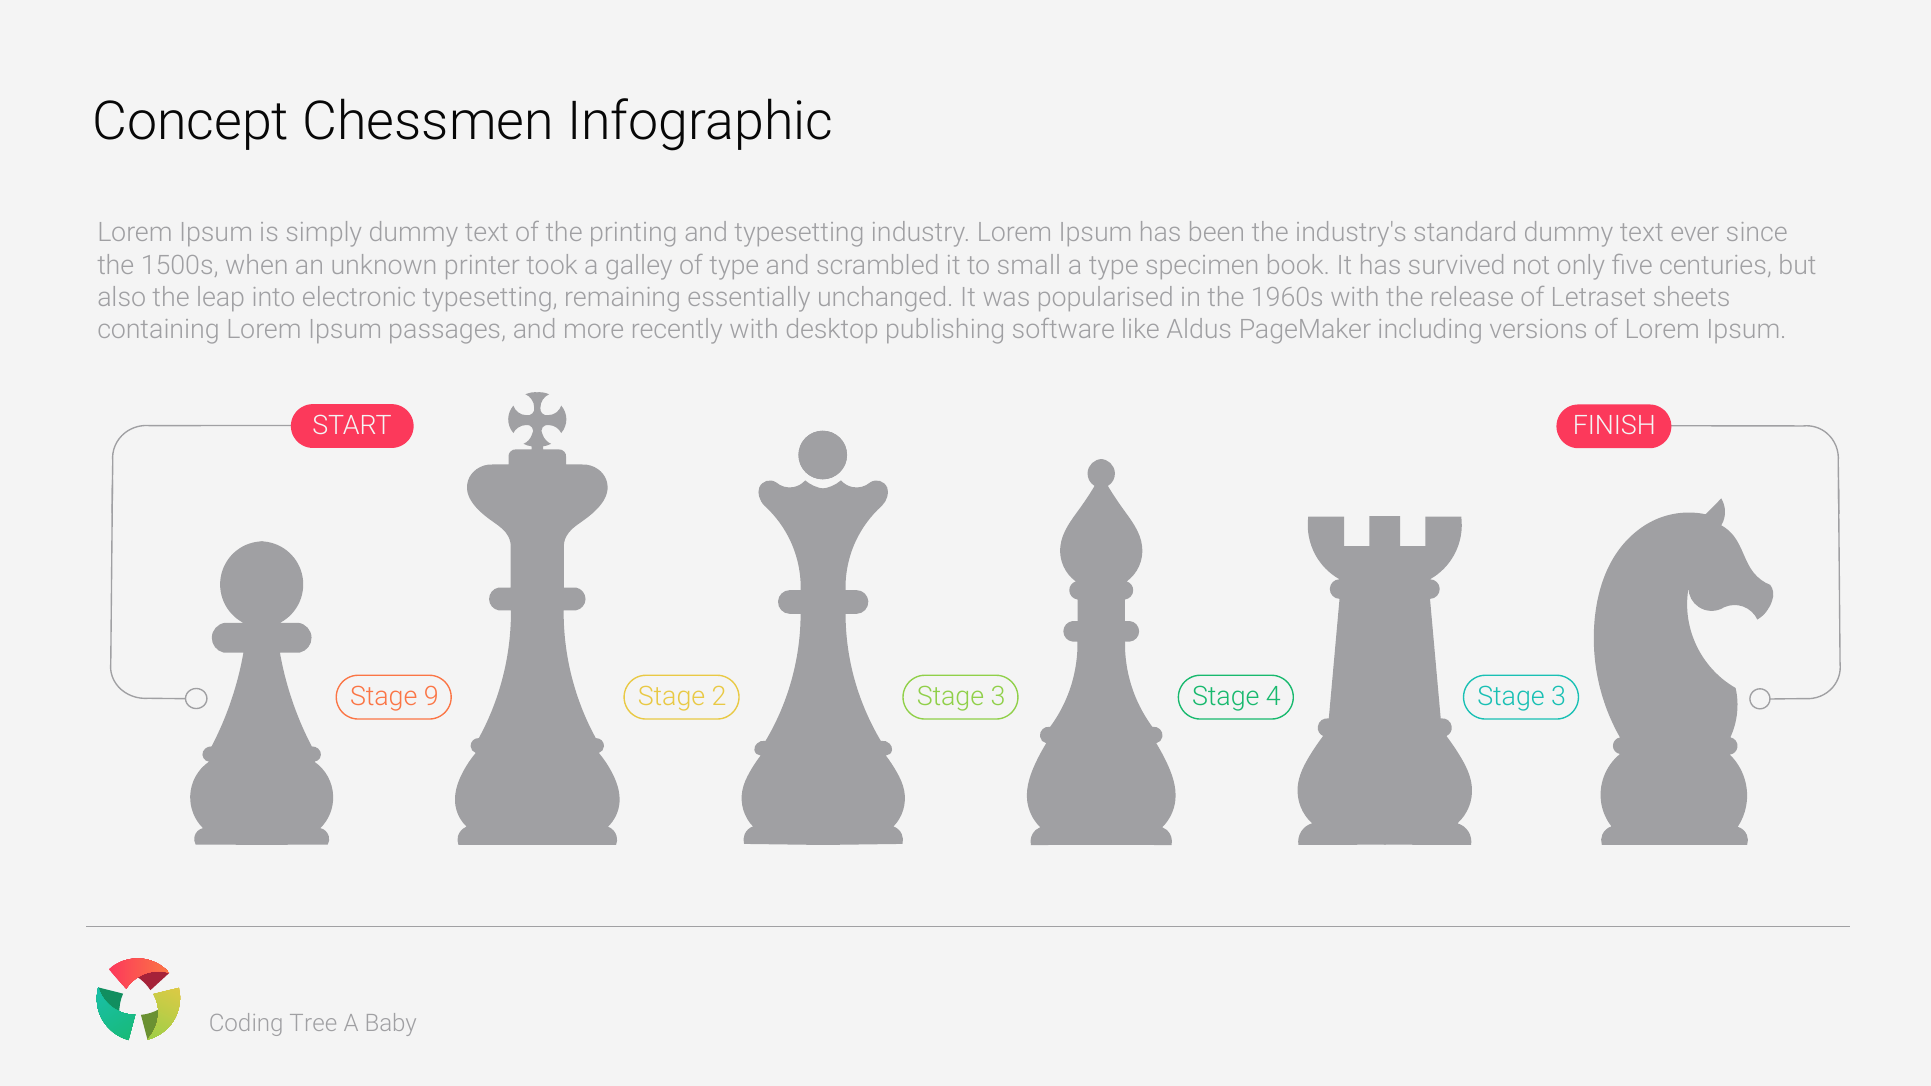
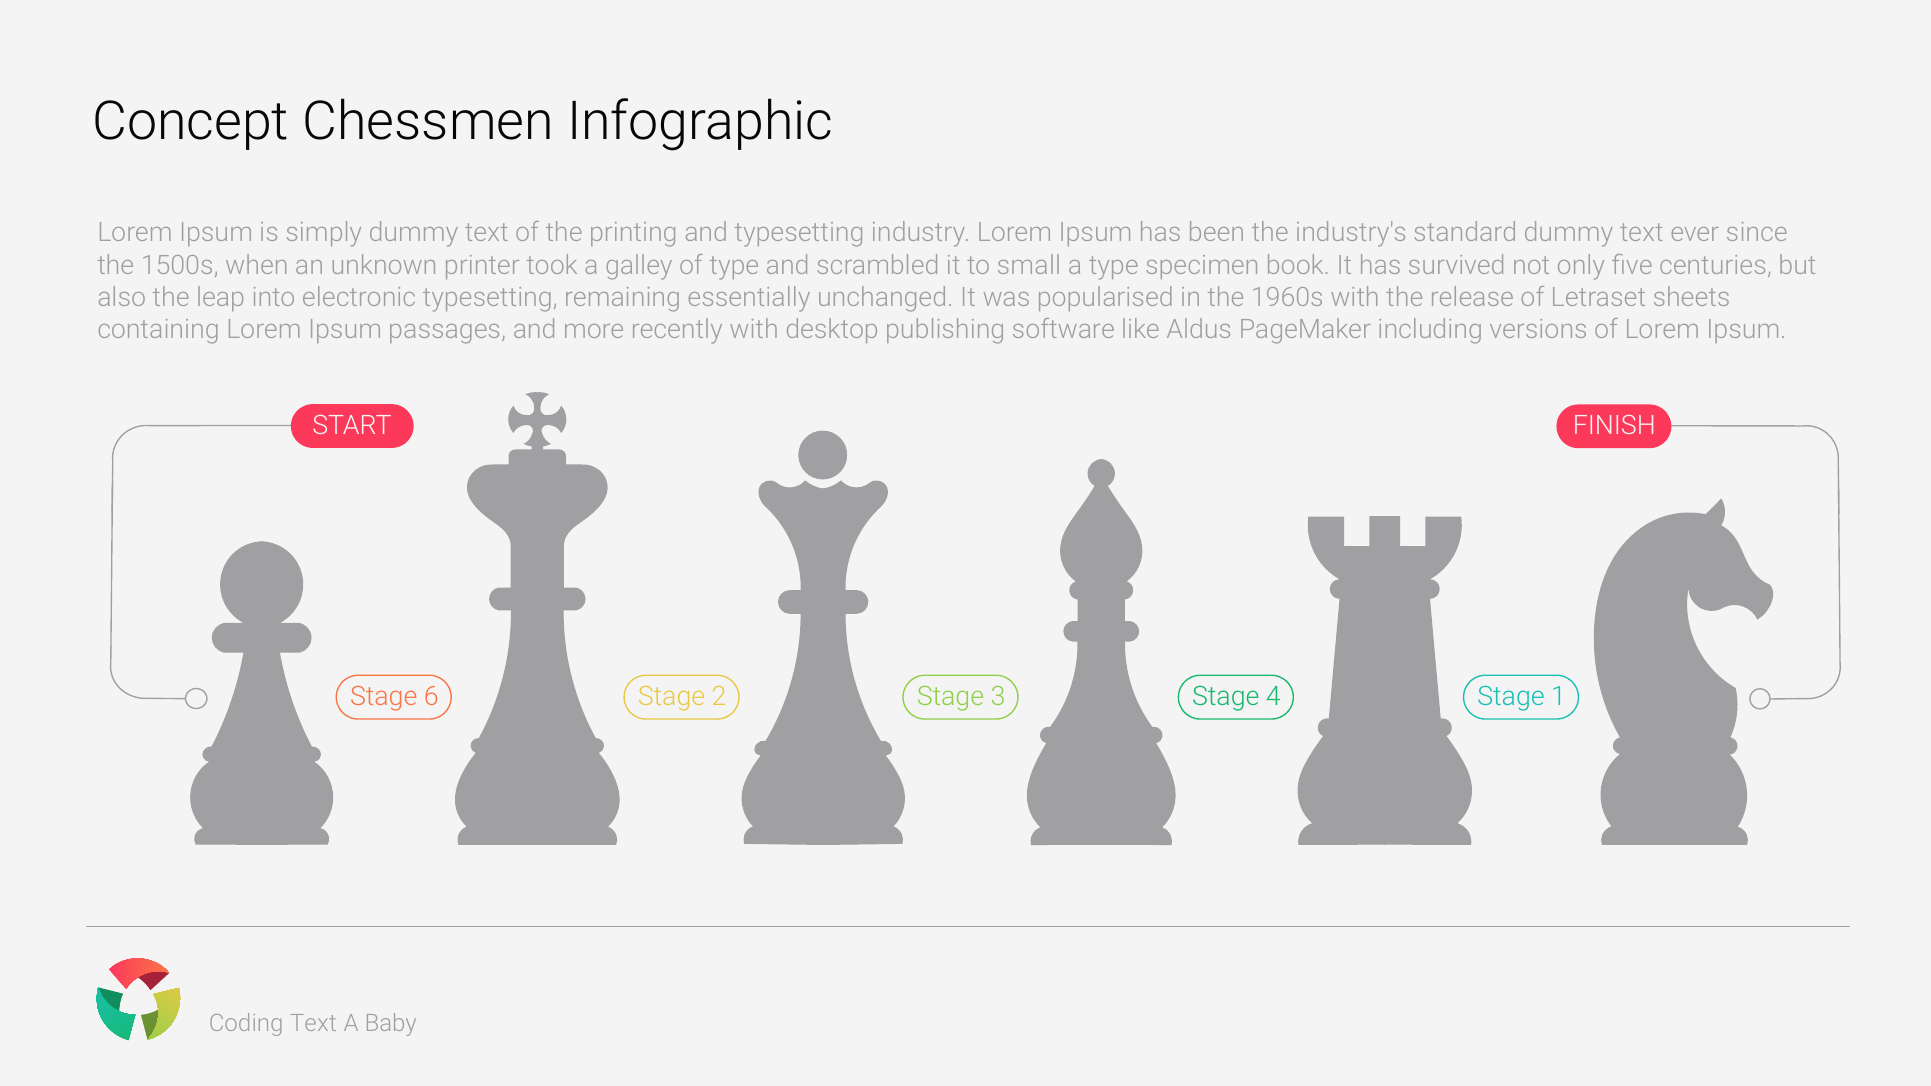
9: 9 -> 6 (431, 697)
3: 3 -> 1 (1559, 697)
Tree: Tree -> Text (313, 1024)
